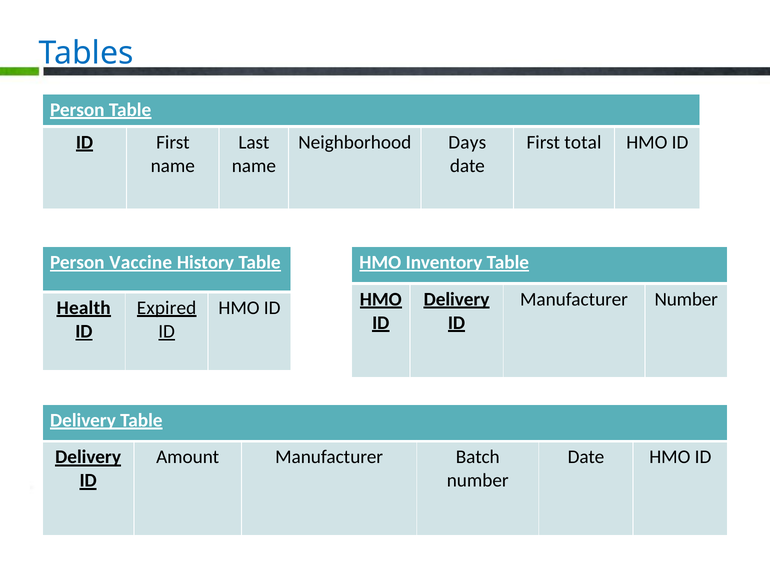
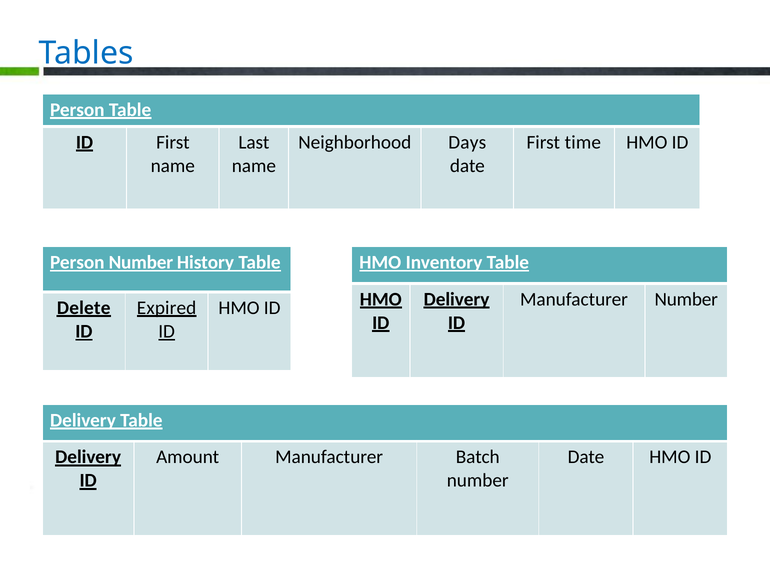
total: total -> time (583, 142)
Person Vaccine: Vaccine -> Number (141, 262)
Health: Health -> Delete (84, 308)
